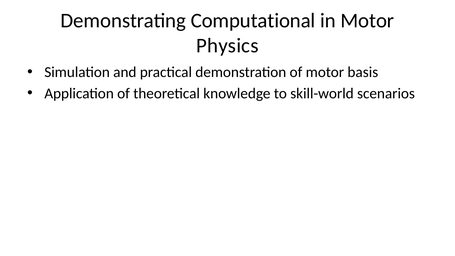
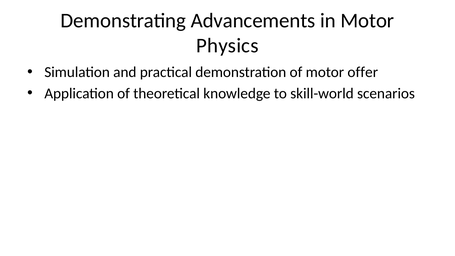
Computational: Computational -> Advancements (253, 21)
basis: basis -> offer (363, 72)
